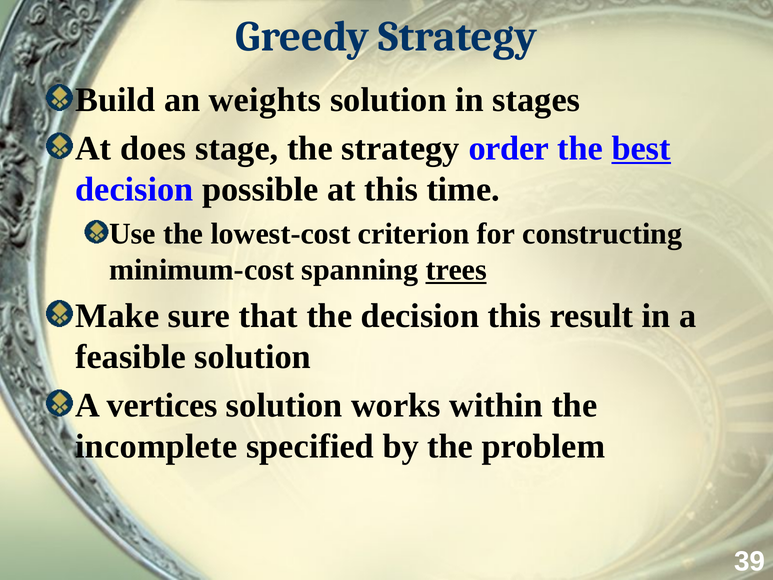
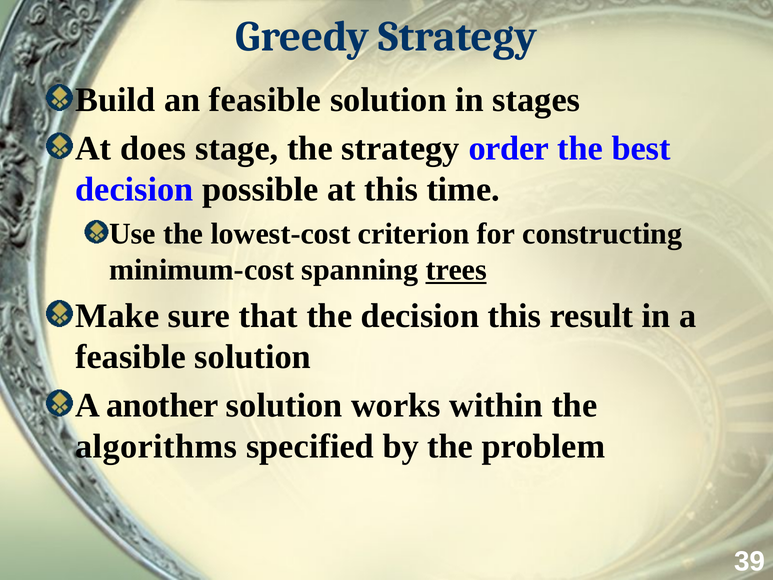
an weights: weights -> feasible (265, 100)
best underline: present -> none (641, 148)
vertices: vertices -> another (162, 405)
incomplete: incomplete -> algorithms (156, 446)
